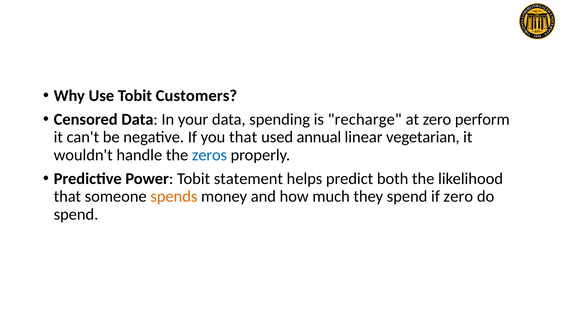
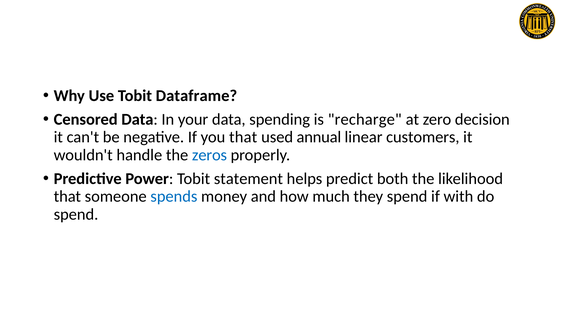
Customers: Customers -> Dataframe (196, 96)
perform: perform -> decision (482, 119)
vegetarian: vegetarian -> customers (423, 137)
spends colour: orange -> blue (174, 196)
if zero: zero -> with (458, 196)
